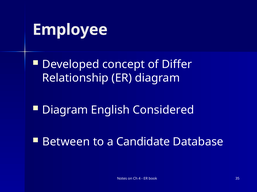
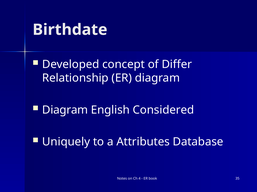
Employee: Employee -> Birthdate (70, 30)
Between: Between -> Uniquely (66, 142)
Candidate: Candidate -> Attributes (143, 142)
